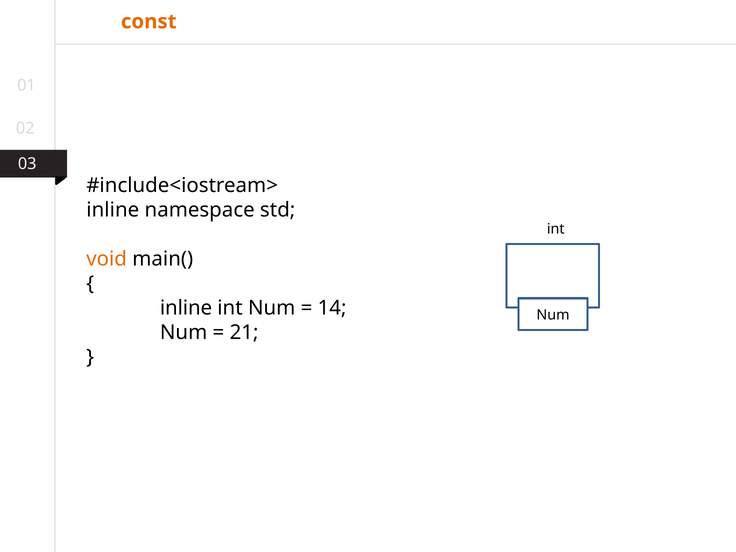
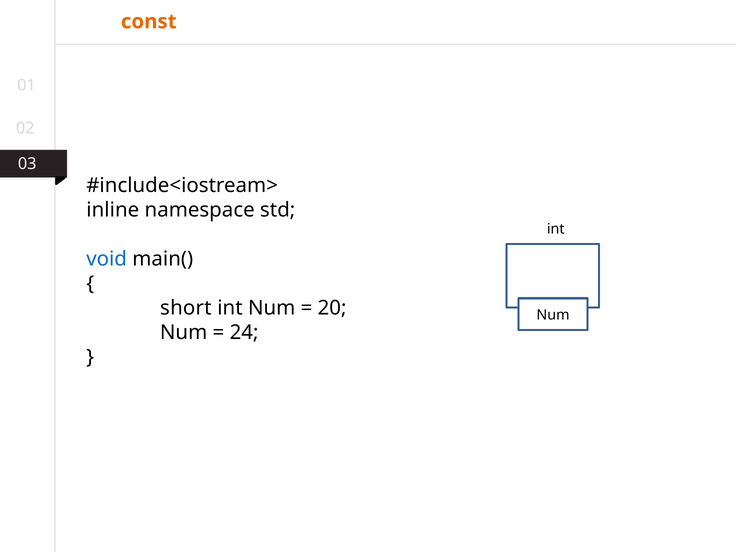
void colour: orange -> blue (107, 259)
inline: inline -> short (186, 308)
14: 14 -> 20 (332, 308)
21: 21 -> 24 (244, 333)
